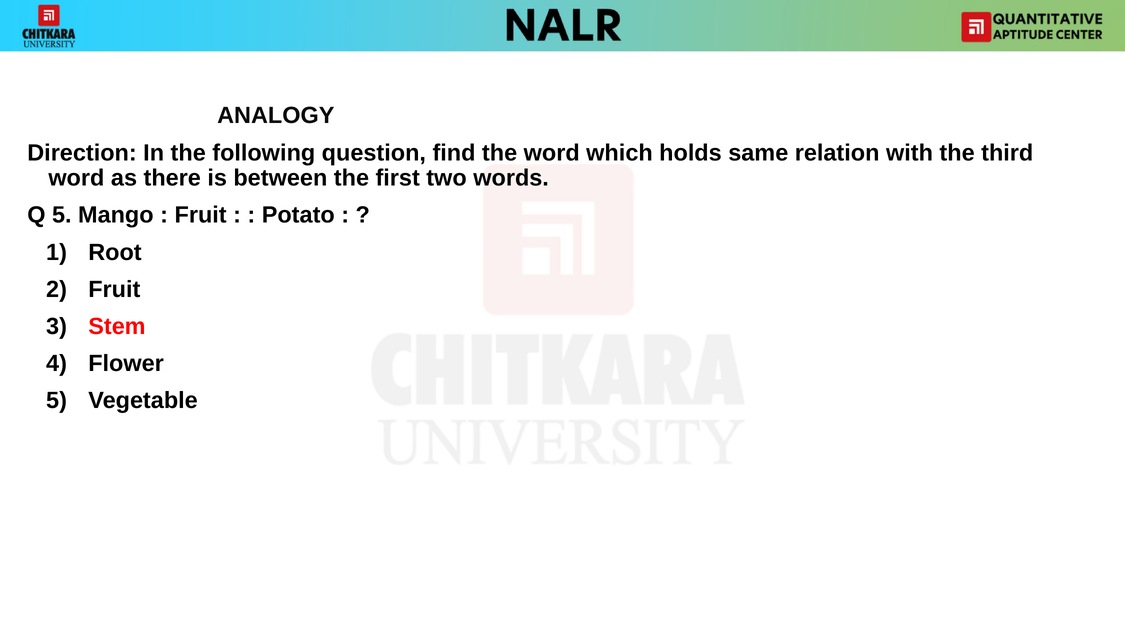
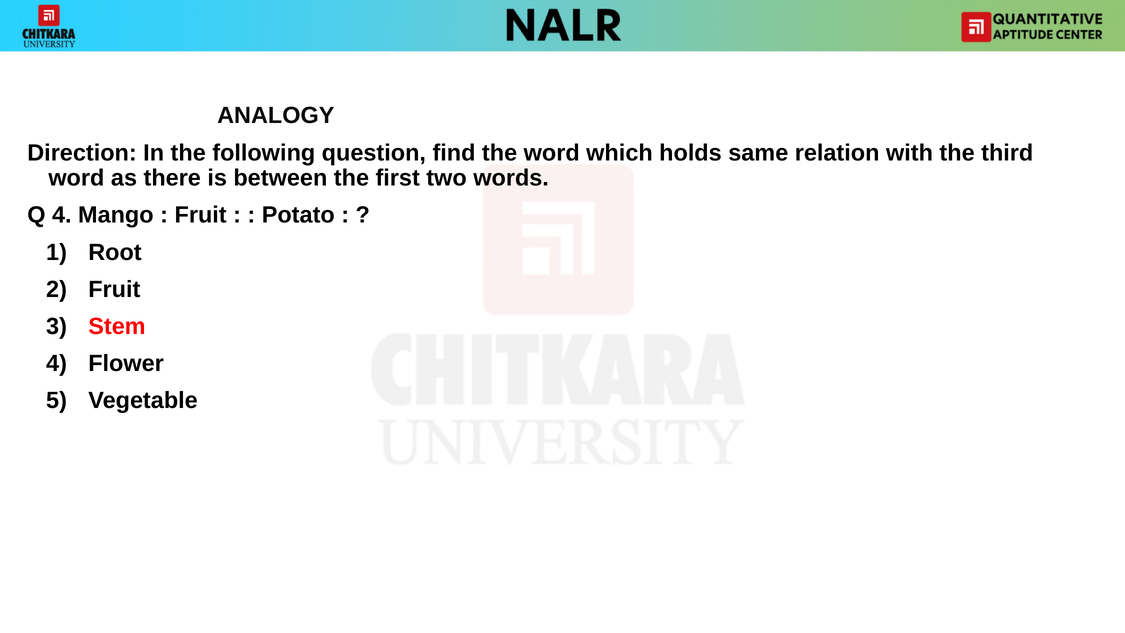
Q 5: 5 -> 4 (62, 215)
